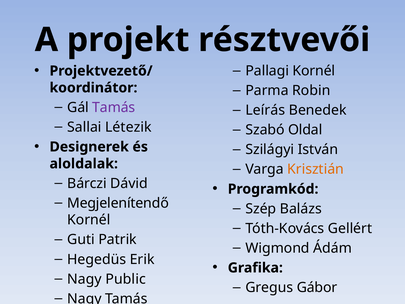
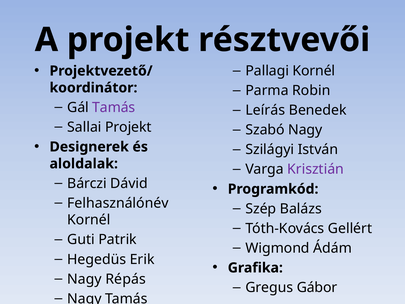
Sallai Létezik: Létezik -> Projekt (128, 127)
Szabó Oldal: Oldal -> Nagy (305, 130)
Krisztián colour: orange -> purple (316, 169)
Megjelenítendő: Megjelenítendő -> Felhasználónév (118, 203)
Public: Public -> Répás (126, 279)
